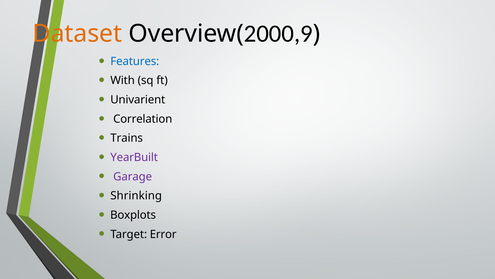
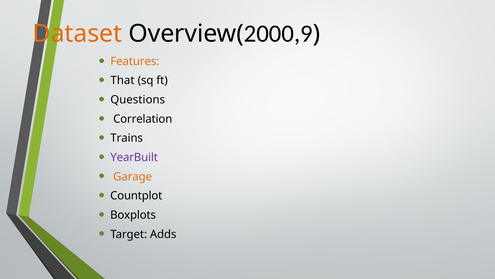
Features colour: blue -> orange (135, 61)
With: With -> That (122, 80)
Univarient: Univarient -> Questions (138, 100)
Garage colour: purple -> orange (133, 176)
Shrinking: Shrinking -> Countplot (136, 195)
Error: Error -> Adds (163, 234)
